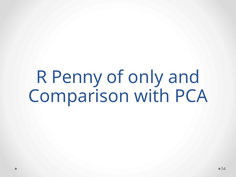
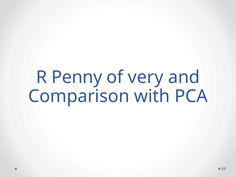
only: only -> very (146, 77)
